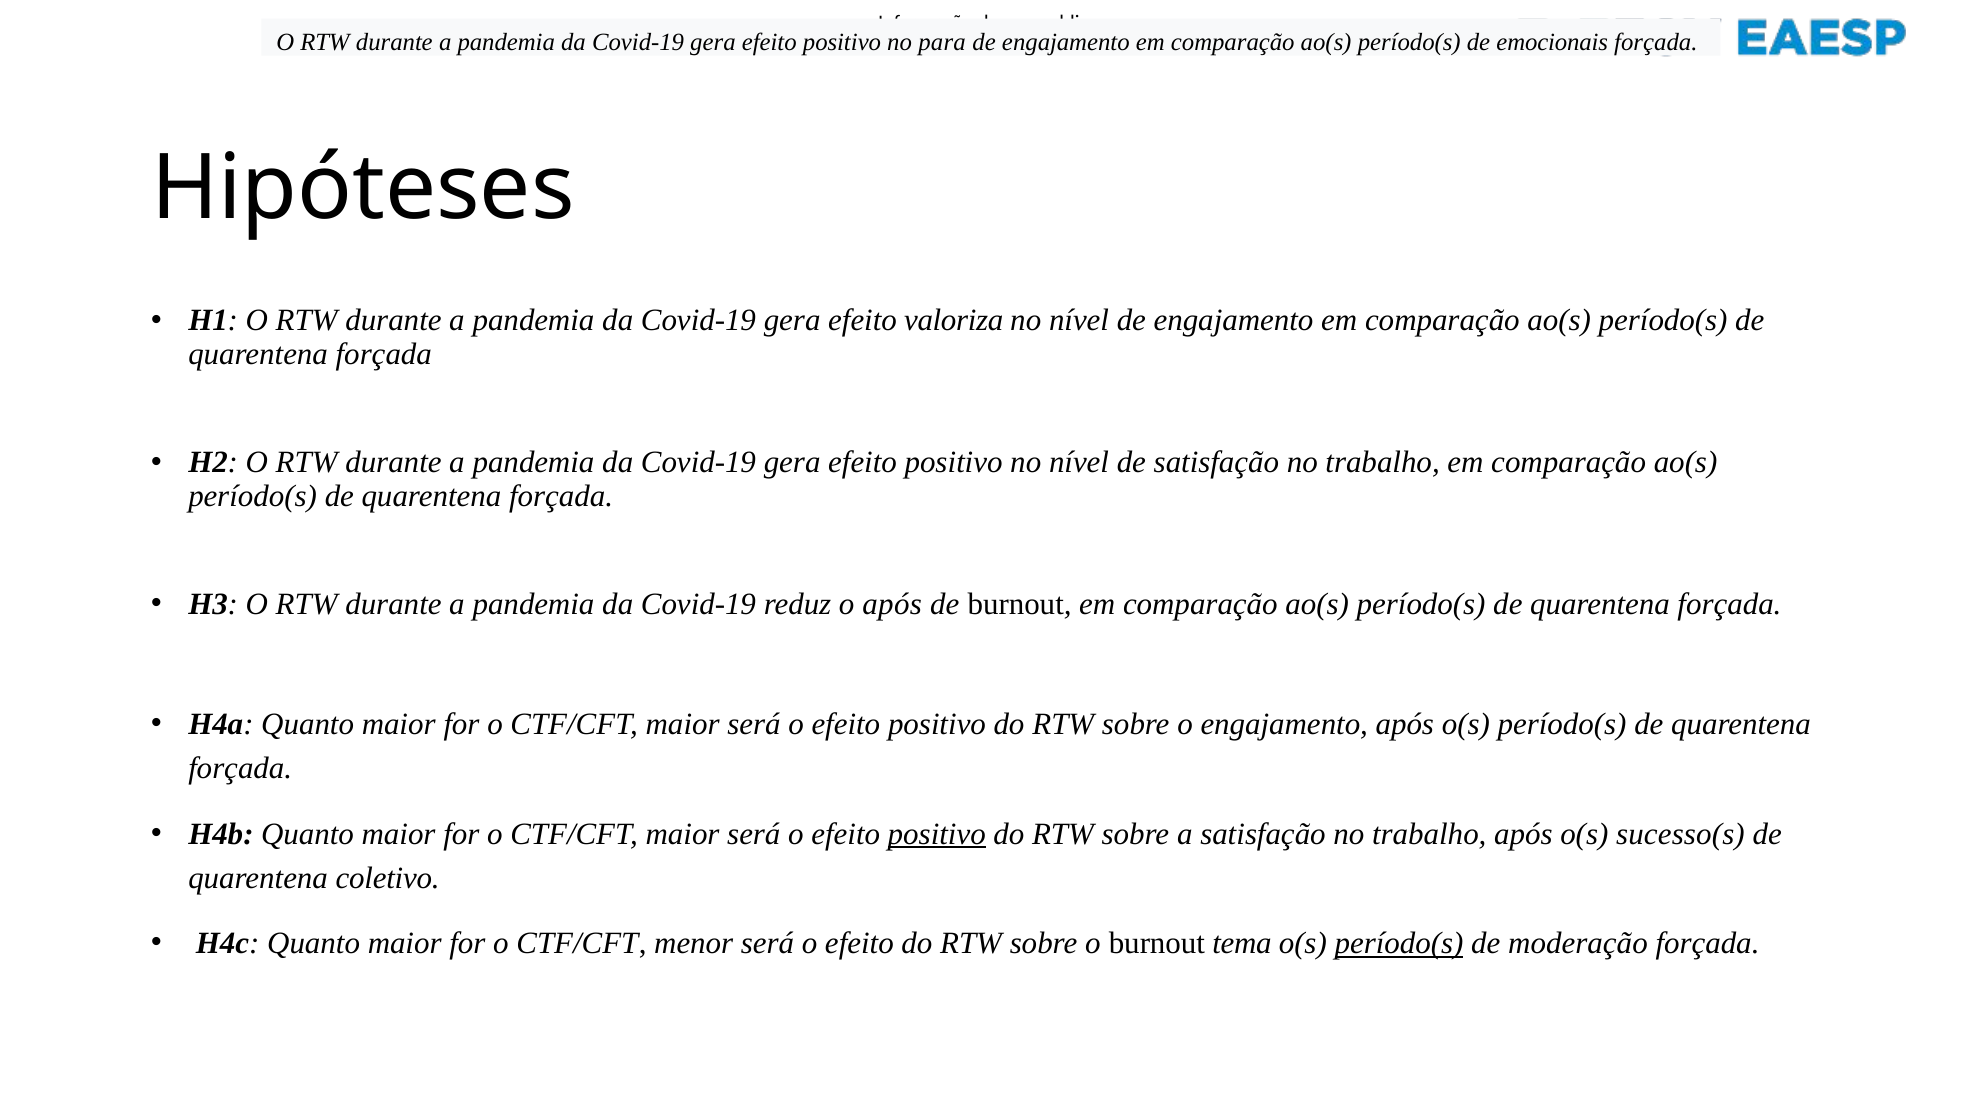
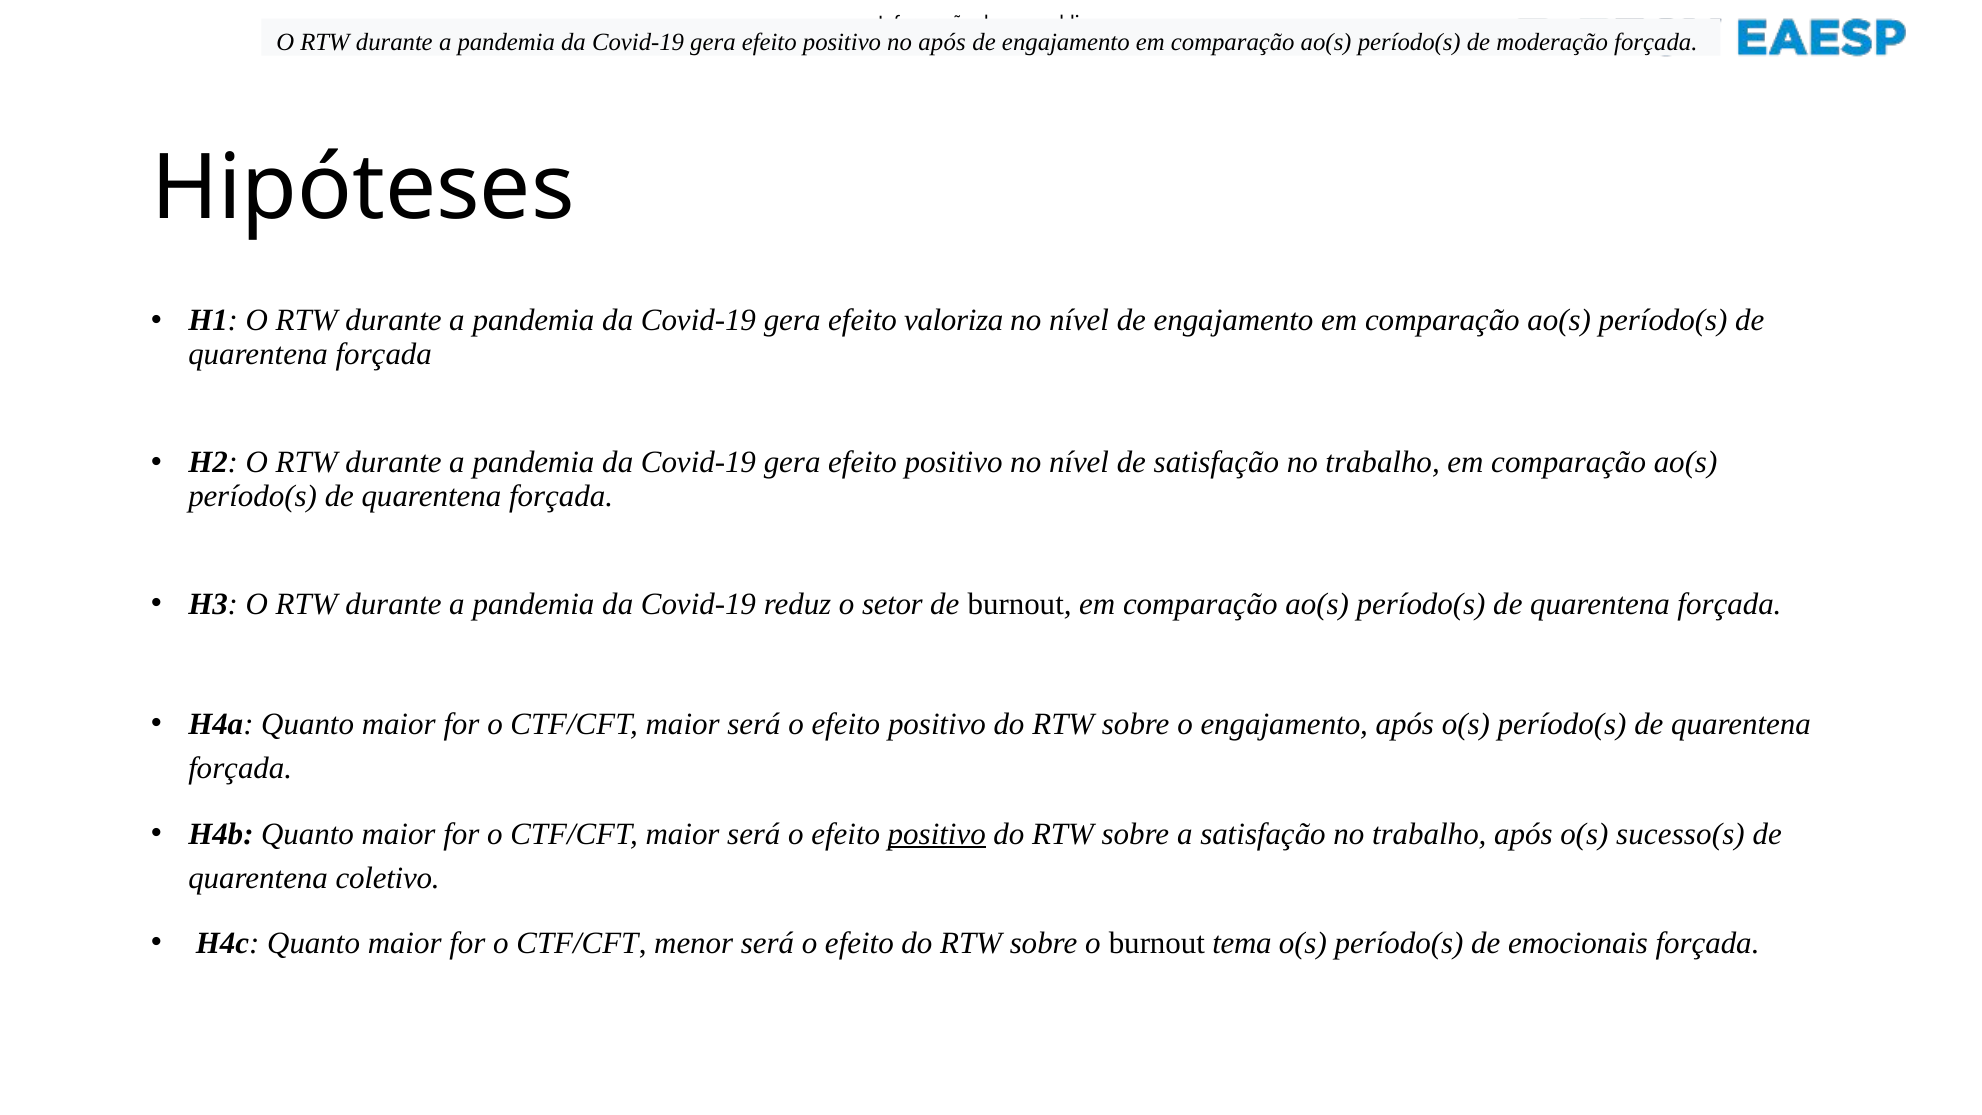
no para: para -> após (942, 43)
emocionais: emocionais -> moderação (1552, 43)
o após: após -> setor (892, 604)
período(s underline: present -> none (1399, 944)
moderação: moderação -> emocionais (1578, 944)
